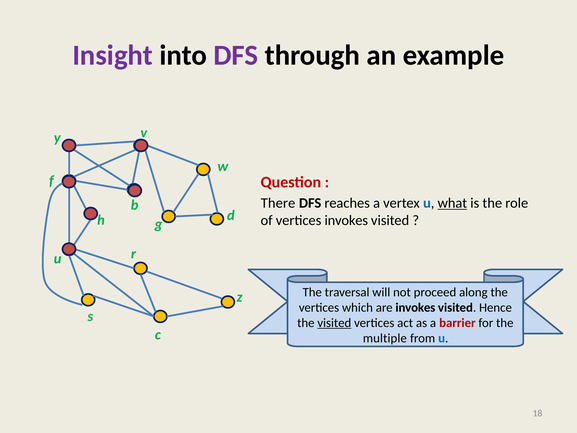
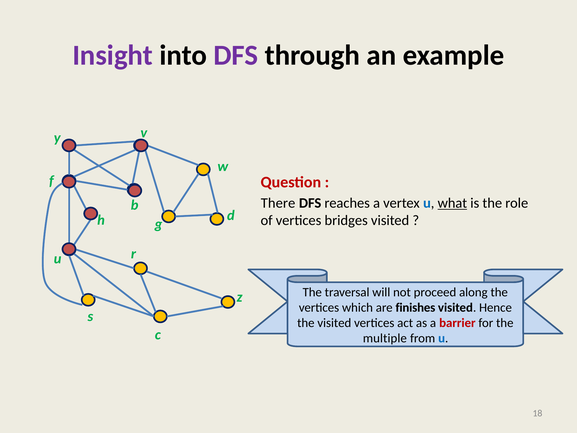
vertices invokes: invokes -> bridges (346, 220)
are invokes: invokes -> finishes (415, 307)
visited underline: present -> none (334, 323)
